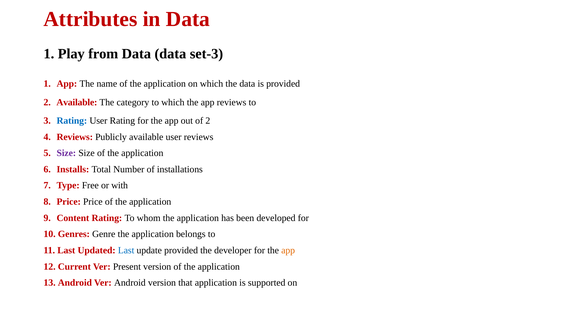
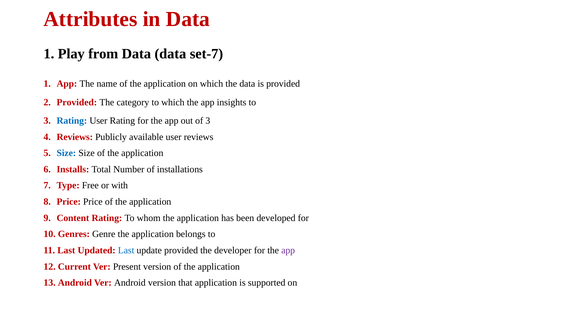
set-3: set-3 -> set-7 (206, 54)
Available: Available -> Provided (77, 102)
app reviews: reviews -> insights (232, 102)
of 2: 2 -> 3 (208, 121)
Size colour: purple -> blue (66, 153)
app colour: orange -> purple (288, 250)
